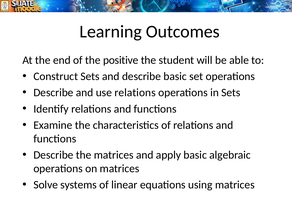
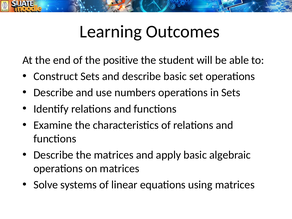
use relations: relations -> numbers (135, 93)
